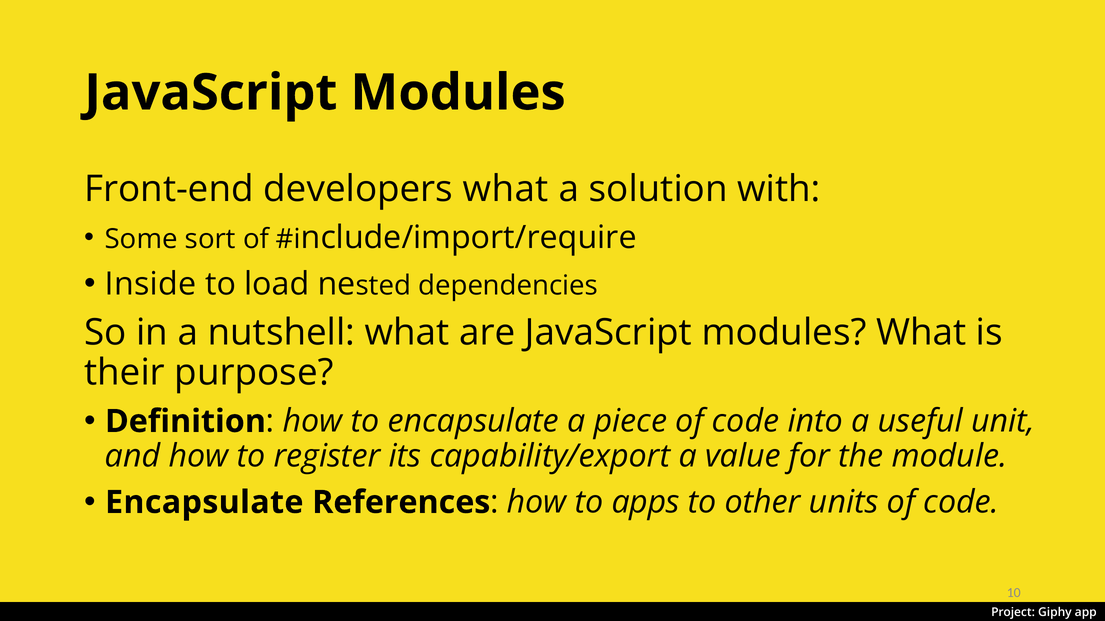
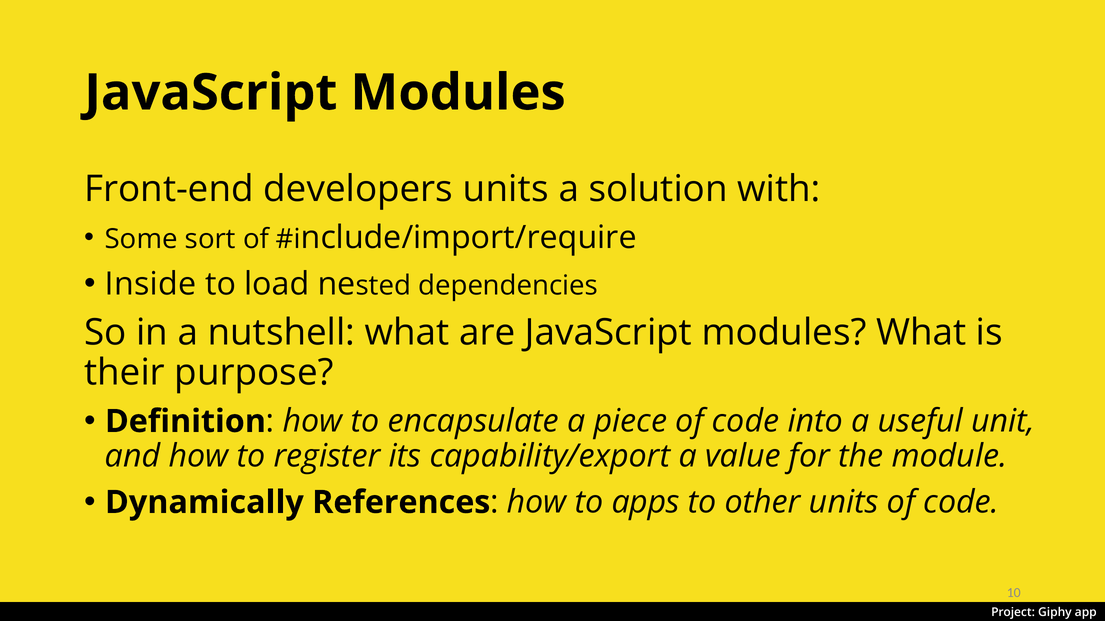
developers what: what -> units (506, 189)
Encapsulate: Encapsulate -> Dynamically (204, 503)
